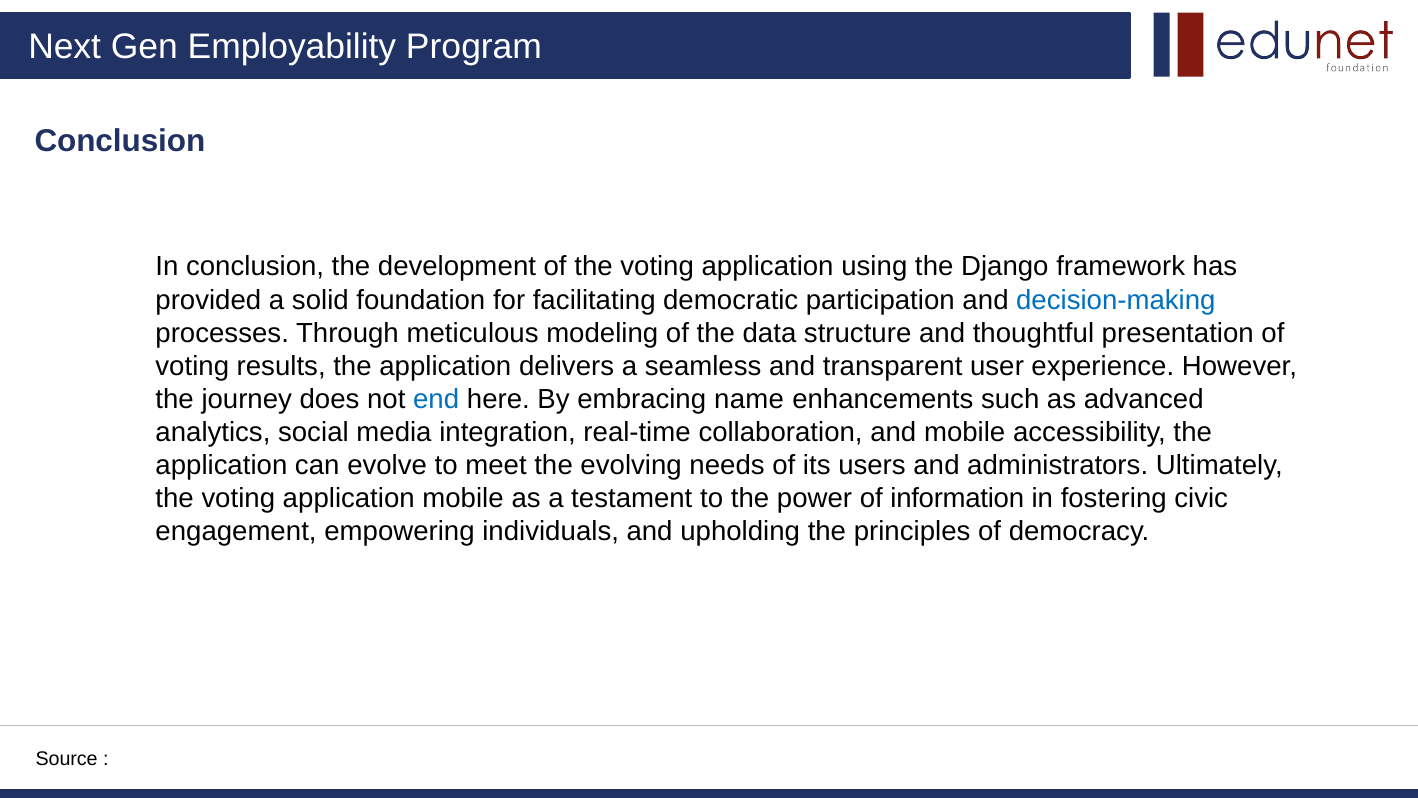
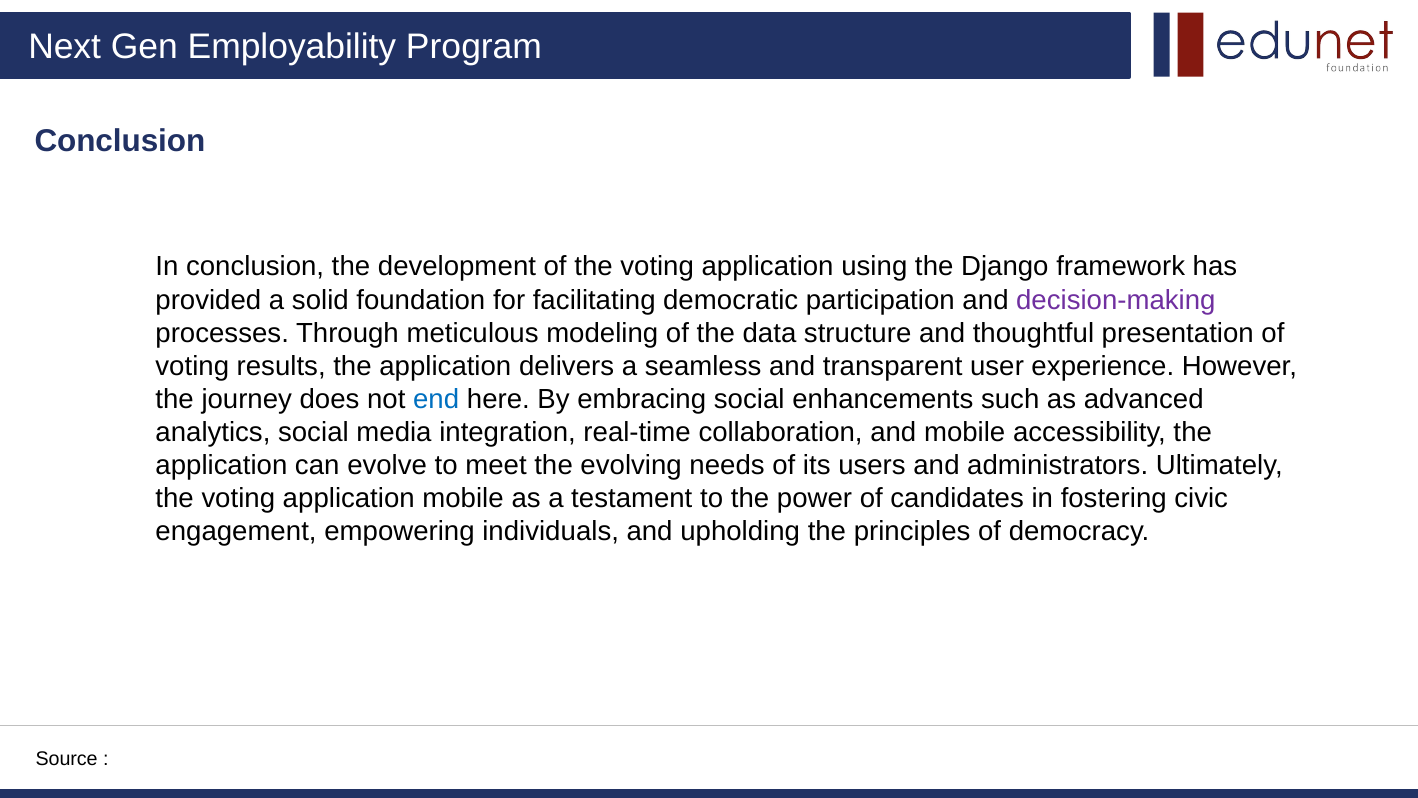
decision-making colour: blue -> purple (1116, 300)
embracing name: name -> social (749, 399)
information: information -> candidates (957, 498)
